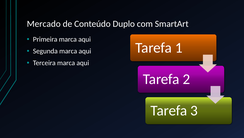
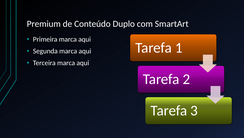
Mercado: Mercado -> Premium (44, 24)
